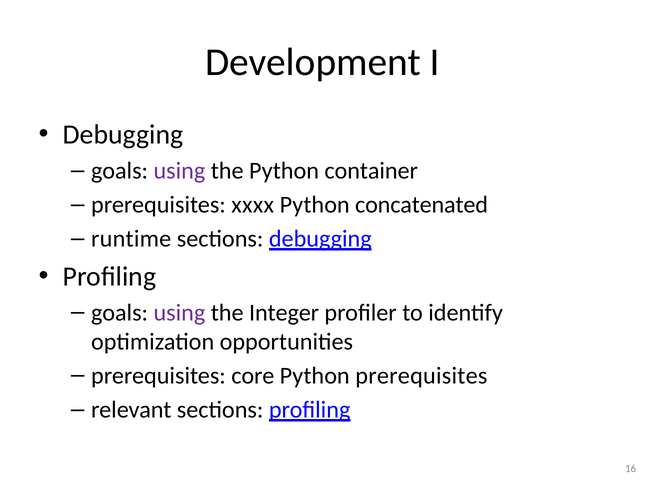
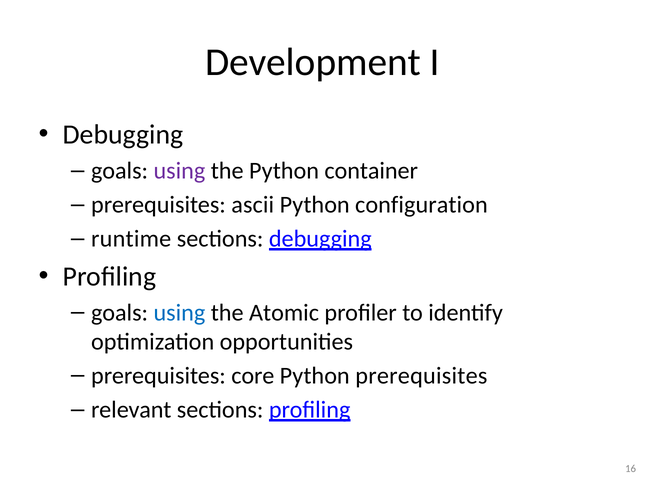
xxxx: xxxx -> ascii (253, 205)
concatenated: concatenated -> configuration (421, 205)
using colour: purple -> blue (179, 312)
Integer: Integer -> Atomic (284, 312)
